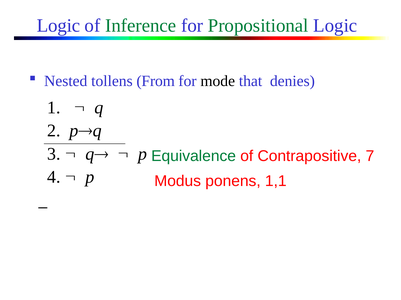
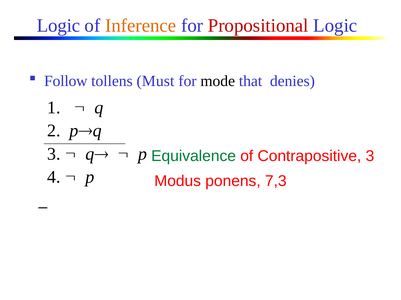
Inference colour: green -> orange (141, 26)
Propositional colour: green -> red (258, 26)
Nested: Nested -> Follow (66, 81)
From: From -> Must (155, 81)
Contrapositive 7: 7 -> 3 (370, 157)
1,1: 1,1 -> 7,3 (276, 182)
